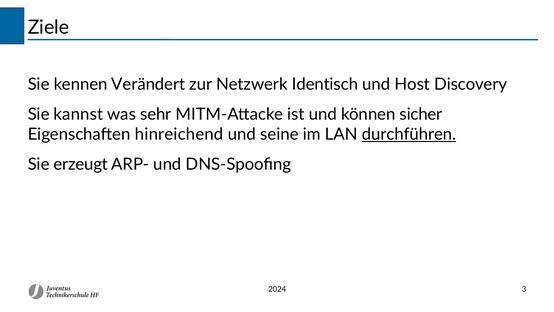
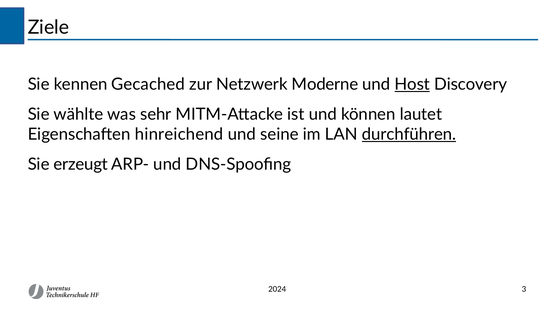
Verändert: Verändert -> Gecached (148, 84)
Identisch: Identisch -> Moderne (325, 84)
Host underline: none -> present (412, 84)
kannst: kannst -> wählte (78, 114)
sicher: sicher -> lautet (421, 114)
